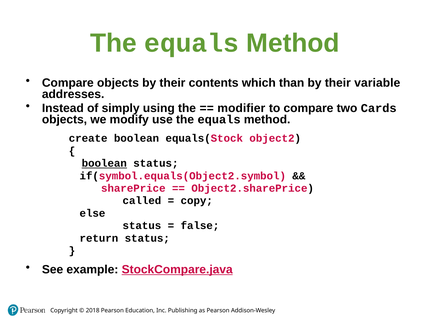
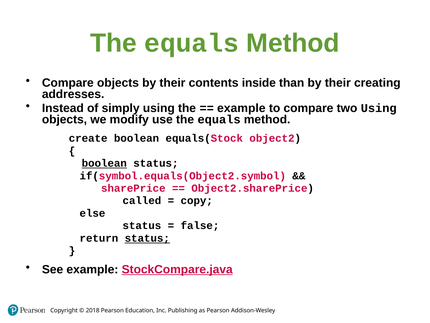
which: which -> inside (259, 83)
variable: variable -> creating (377, 83)
modifier: modifier -> example (241, 108)
two Cards: Cards -> Using (379, 108)
status underline: none -> present (147, 238)
